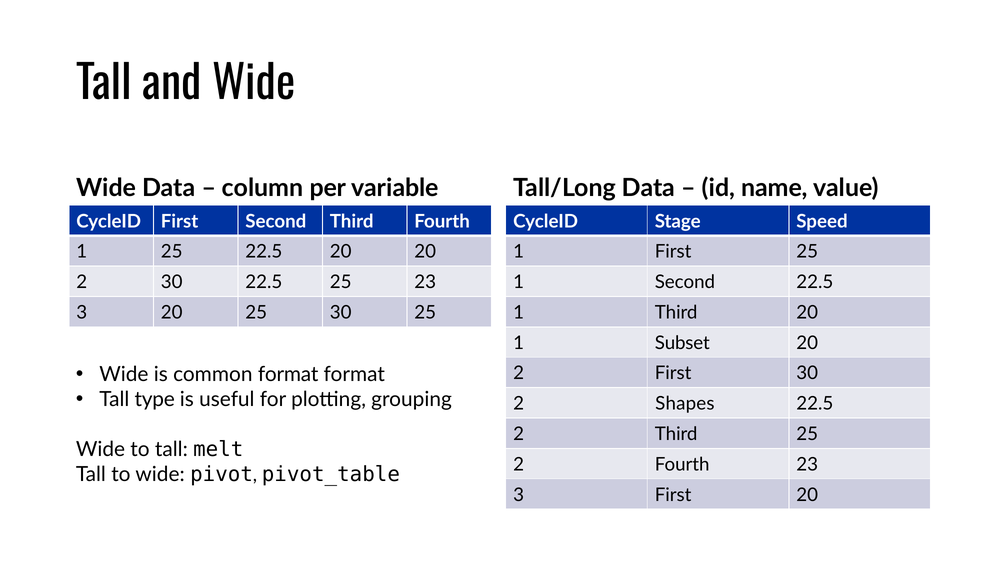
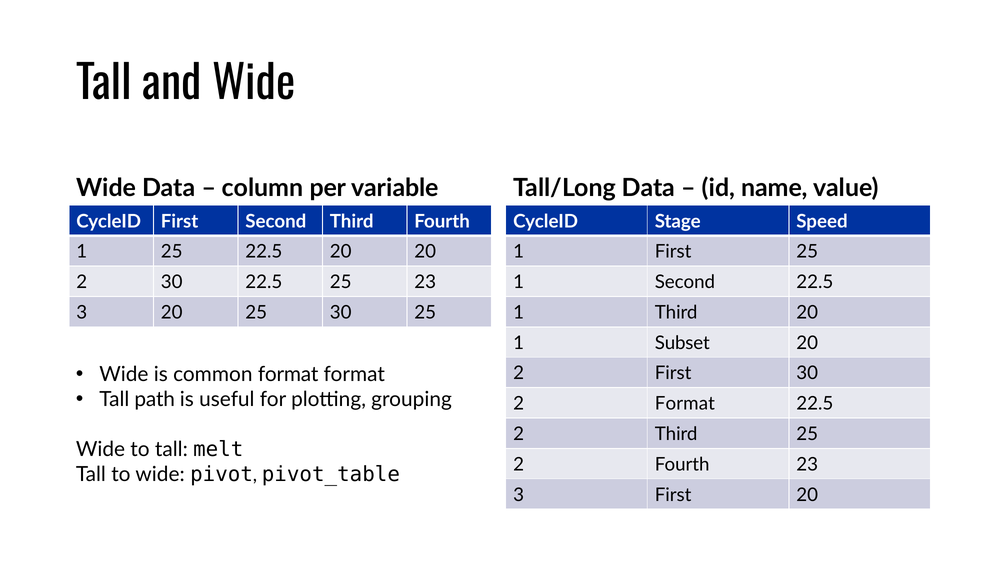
type: type -> path (155, 399)
2 Shapes: Shapes -> Format (685, 404)
